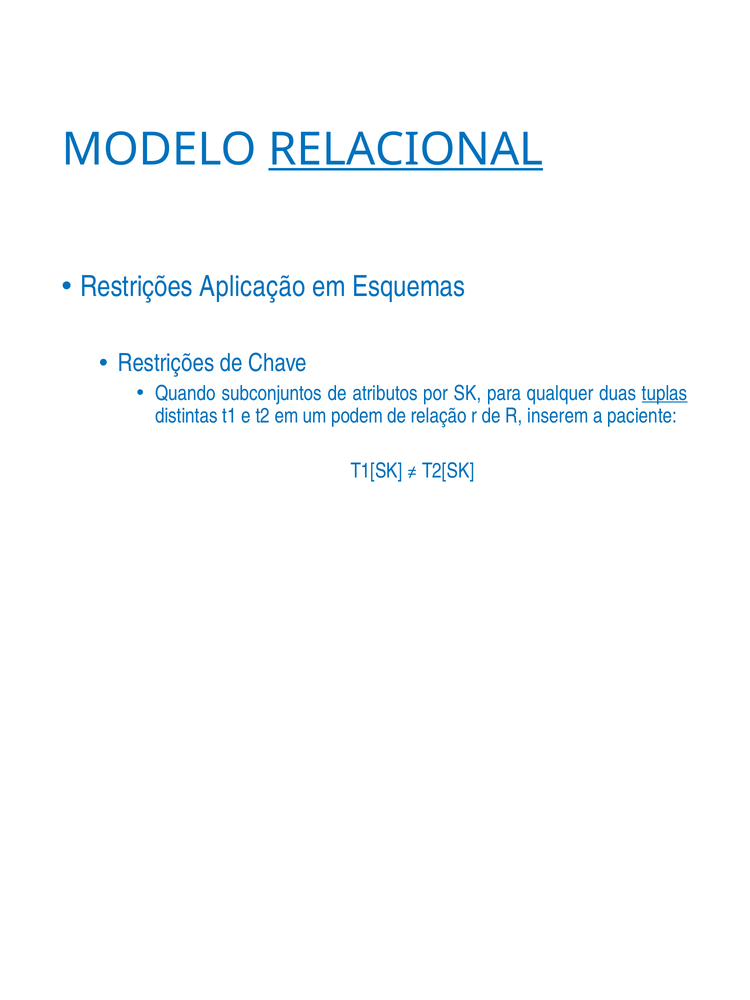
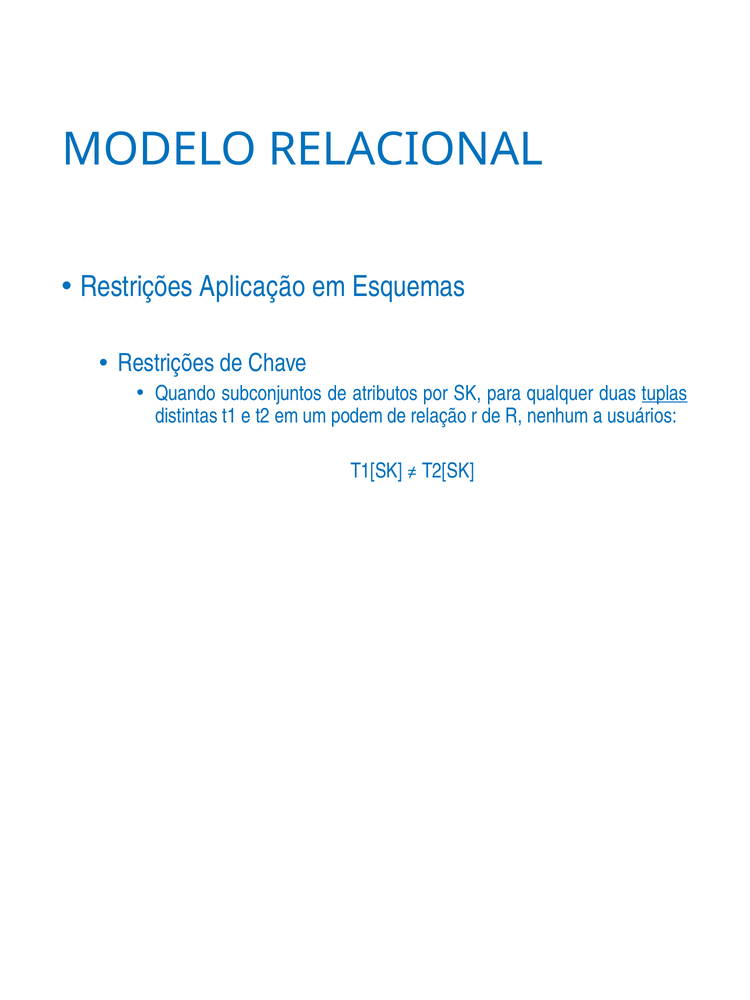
RELACIONAL underline: present -> none (406, 150)
inserem: inserem -> nenhum (558, 416)
paciente: paciente -> usuários (642, 416)
